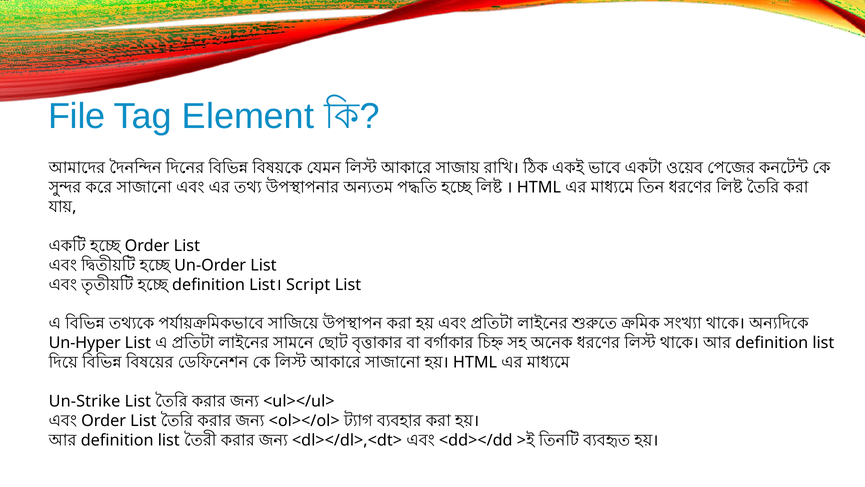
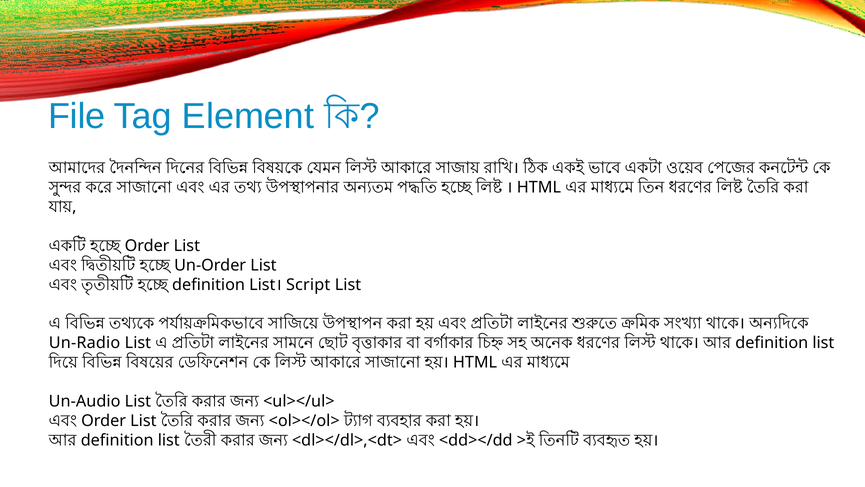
Un-Hyper: Un-Hyper -> Un-Radio (85, 343)
Un-Strike: Un-Strike -> Un-Audio (85, 401)
